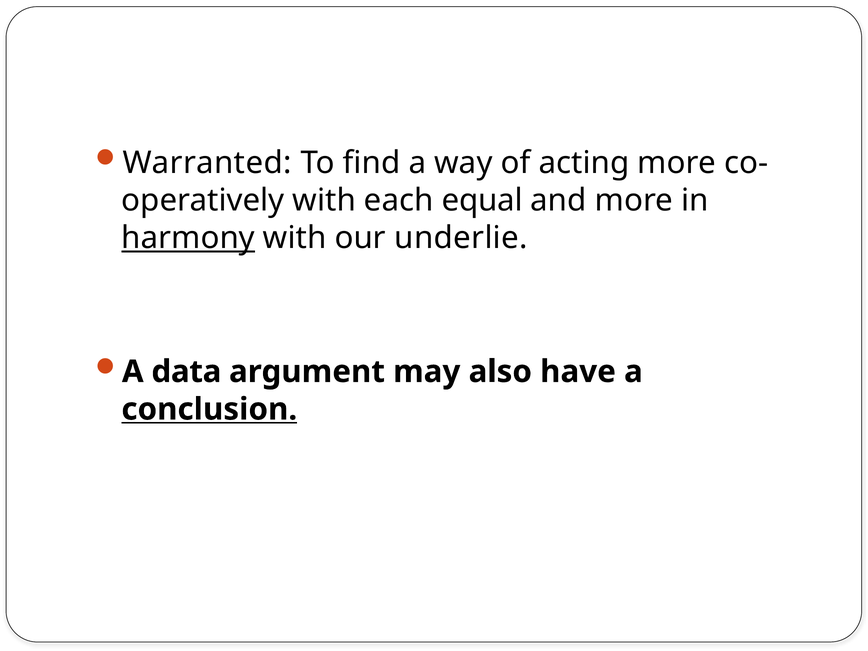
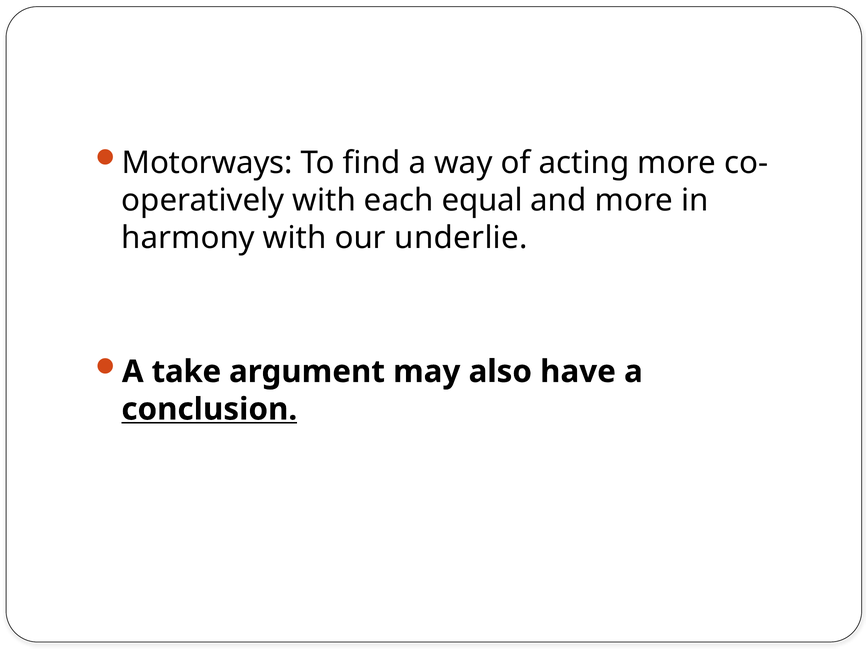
Warranted: Warranted -> Motorways (207, 163)
harmony underline: present -> none (188, 238)
data: data -> take (186, 372)
